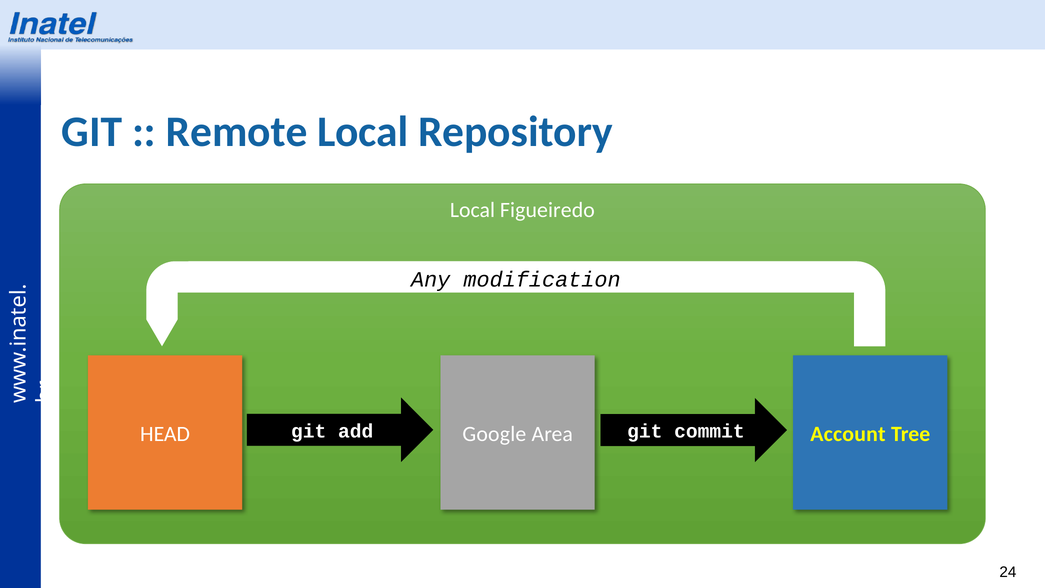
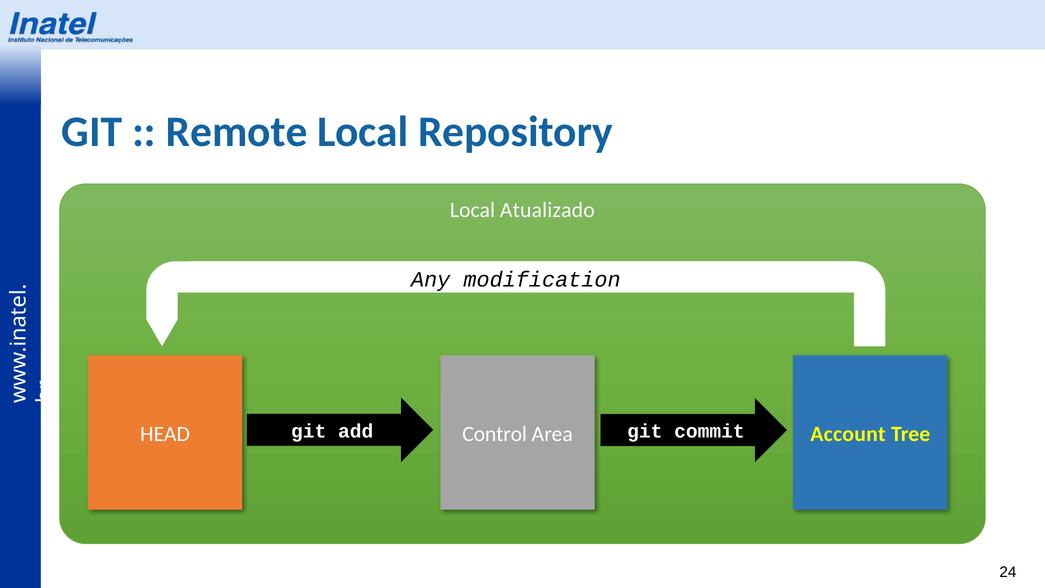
Figueiredo: Figueiredo -> Atualizado (547, 210)
Google: Google -> Control (495, 434)
